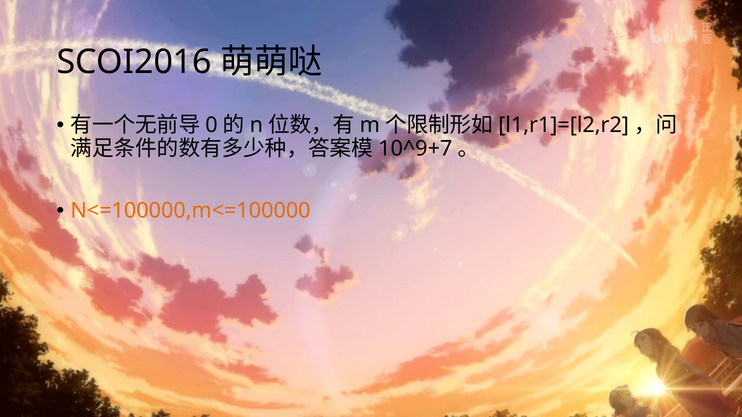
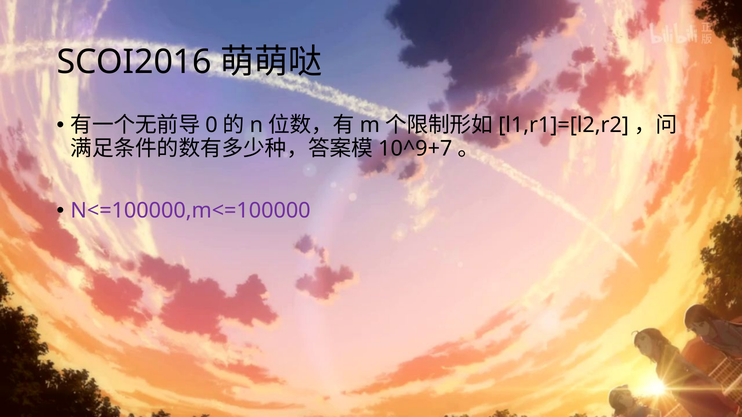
N<=100000,m<=100000 colour: orange -> purple (191, 211)
